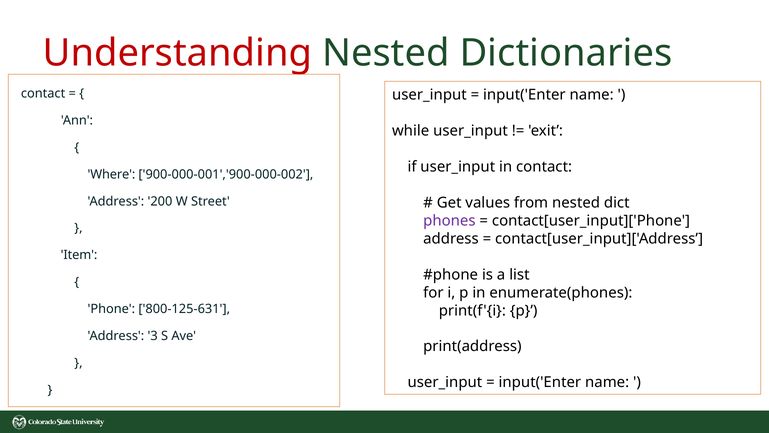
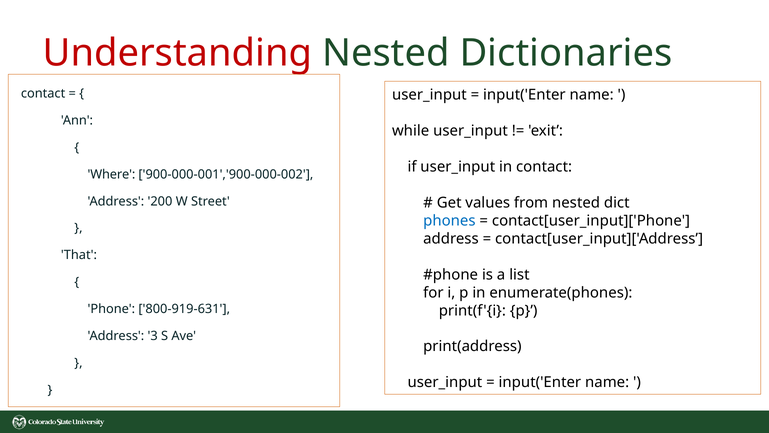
phones colour: purple -> blue (449, 220)
Item: Item -> That (79, 255)
800-125-631: 800-125-631 -> 800-919-631 (184, 309)
